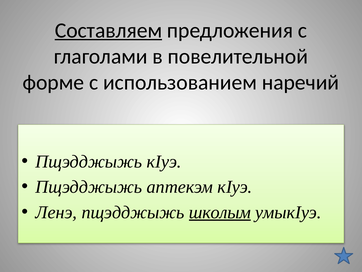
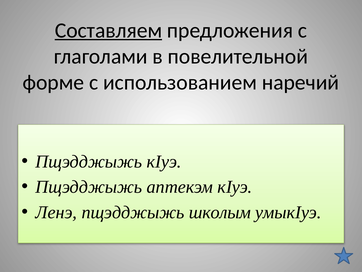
школым underline: present -> none (220, 212)
